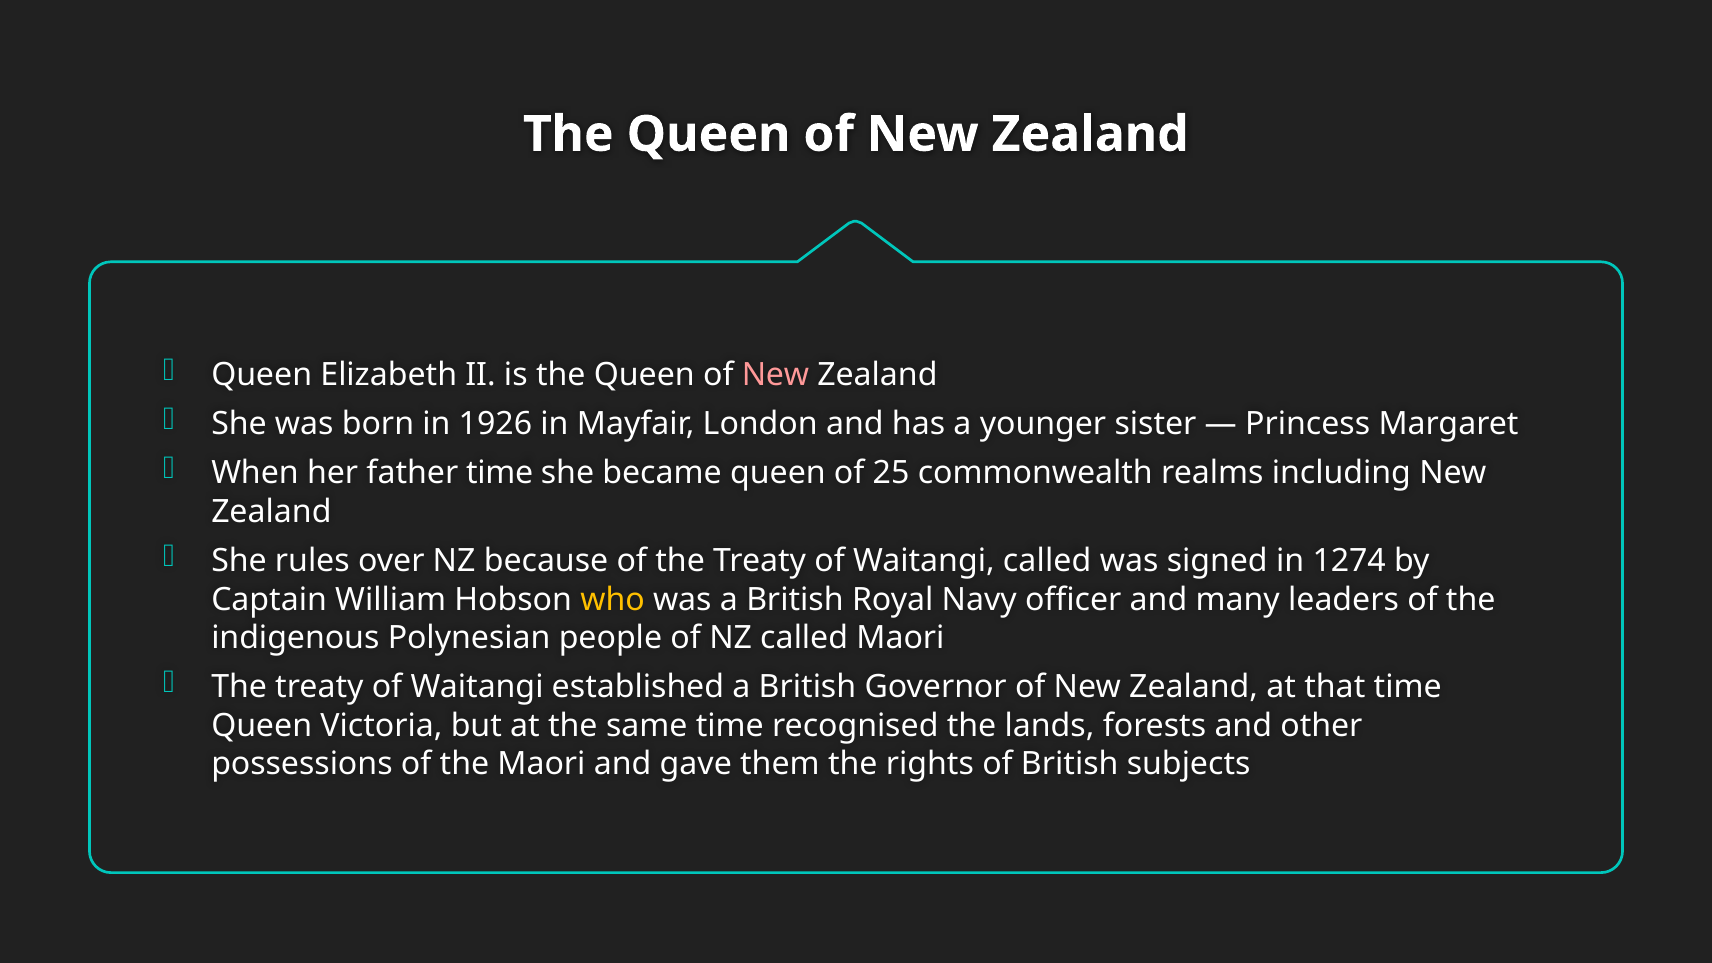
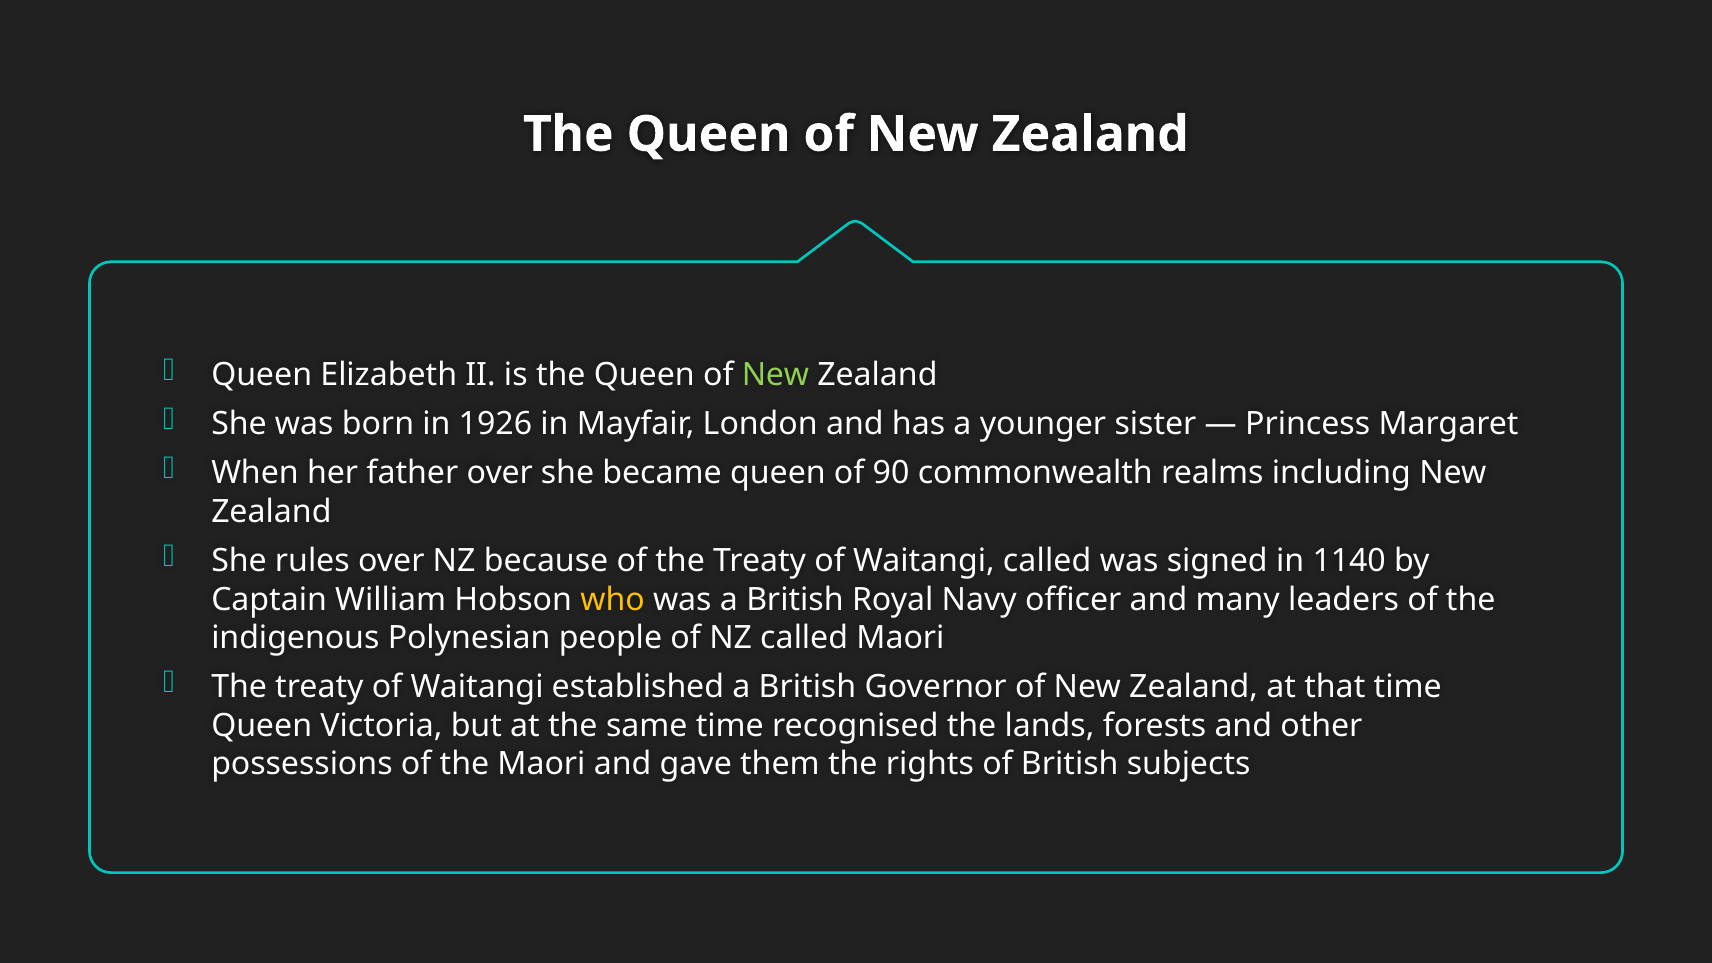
New colour: pink -> light green (775, 375)
father time: time -> over (500, 473)
25: 25 -> 90 (891, 473)
1274: 1274 -> 1140 (1349, 561)
